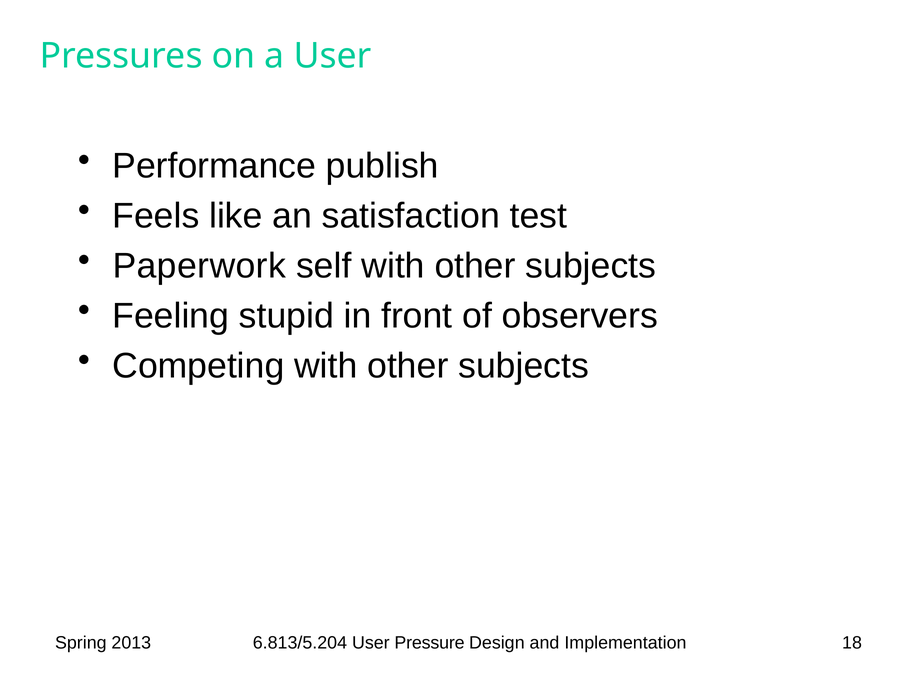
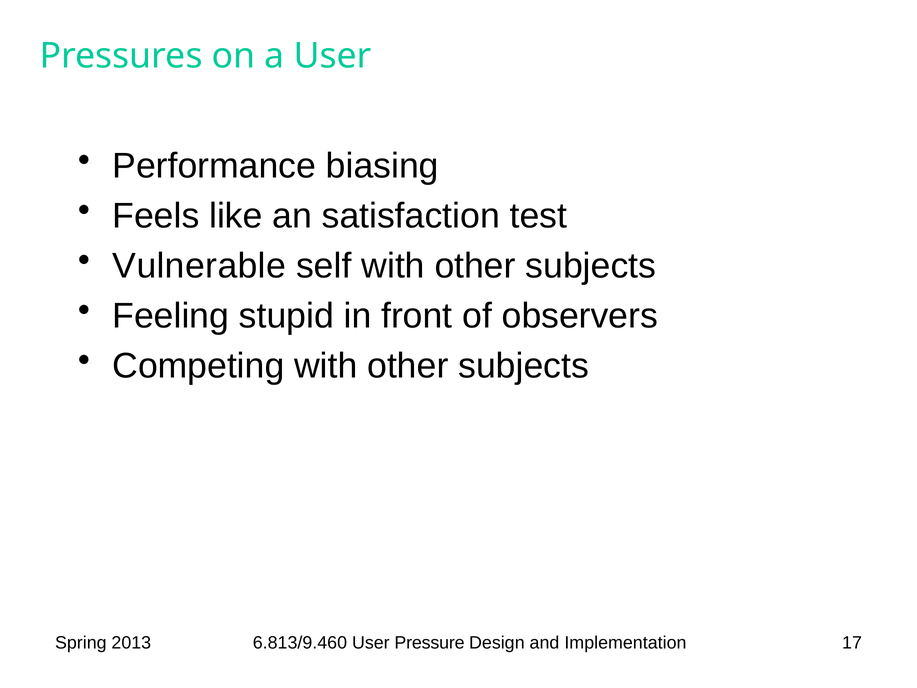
publish: publish -> biasing (382, 166)
Paperwork: Paperwork -> Vulnerable (199, 266)
6.813/5.204: 6.813/5.204 -> 6.813/9.460 (300, 643)
18: 18 -> 17 (852, 643)
